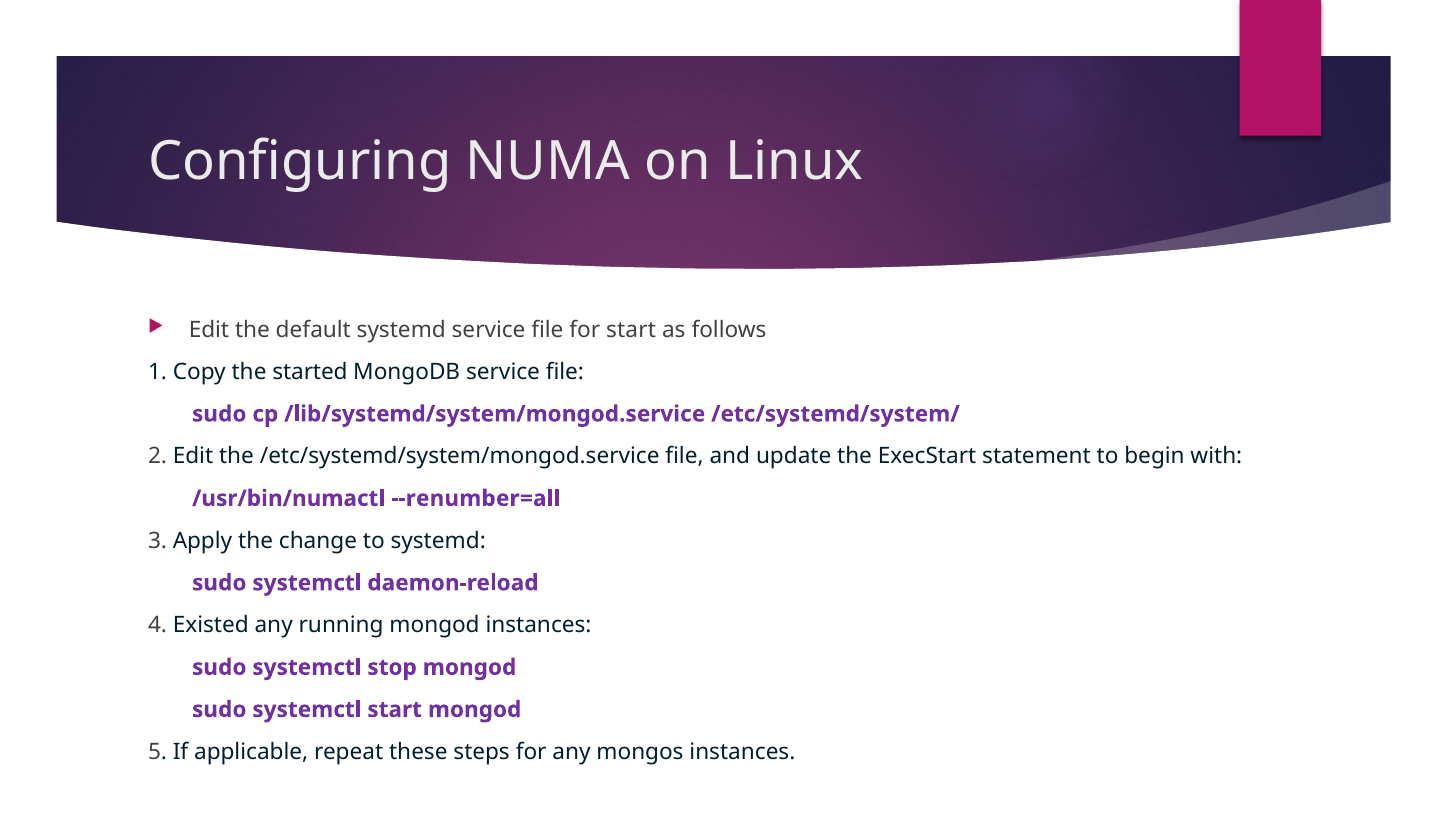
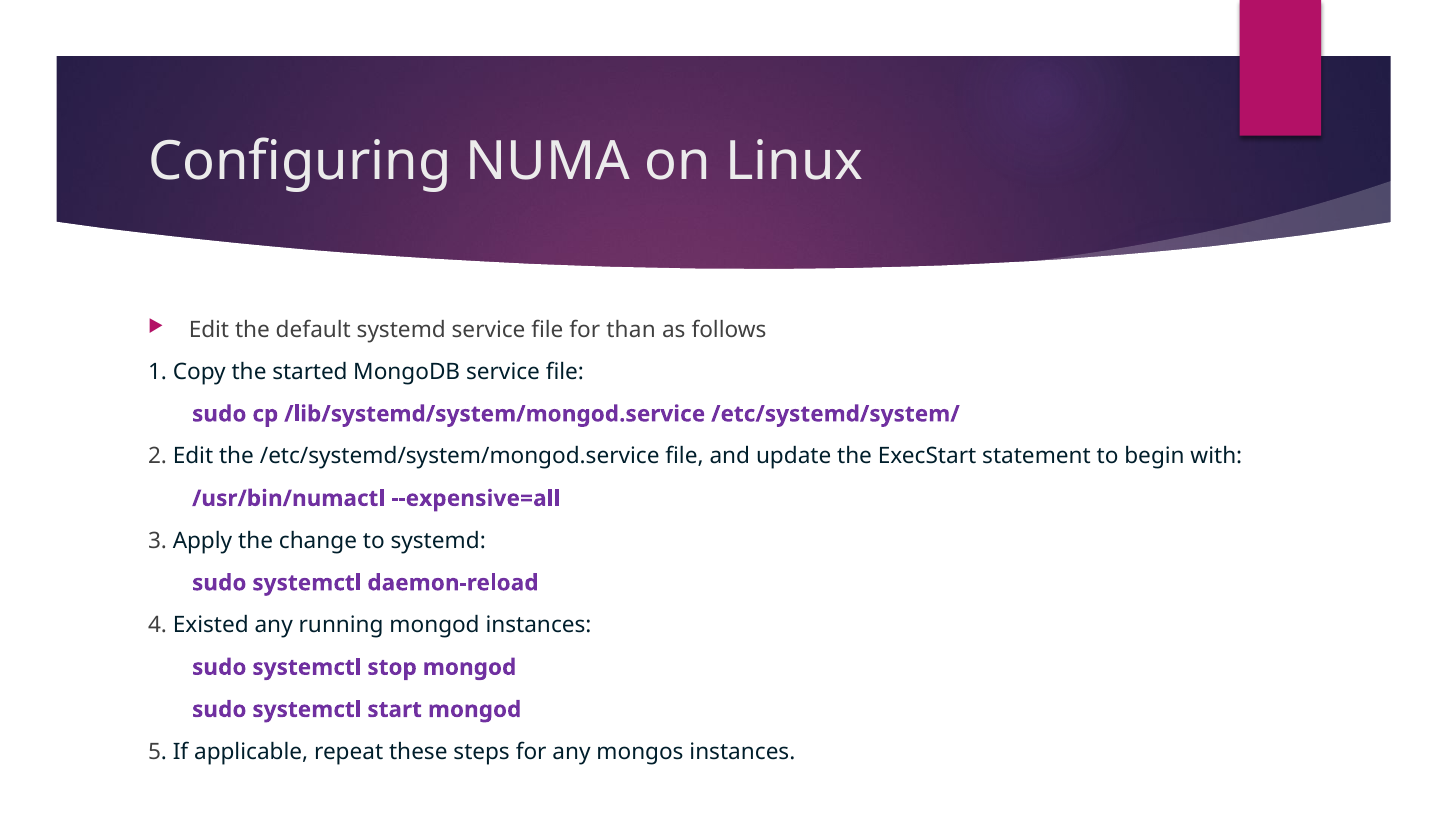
for start: start -> than (631, 330)
--renumber=all: --renumber=all -> --expensive=all (476, 499)
